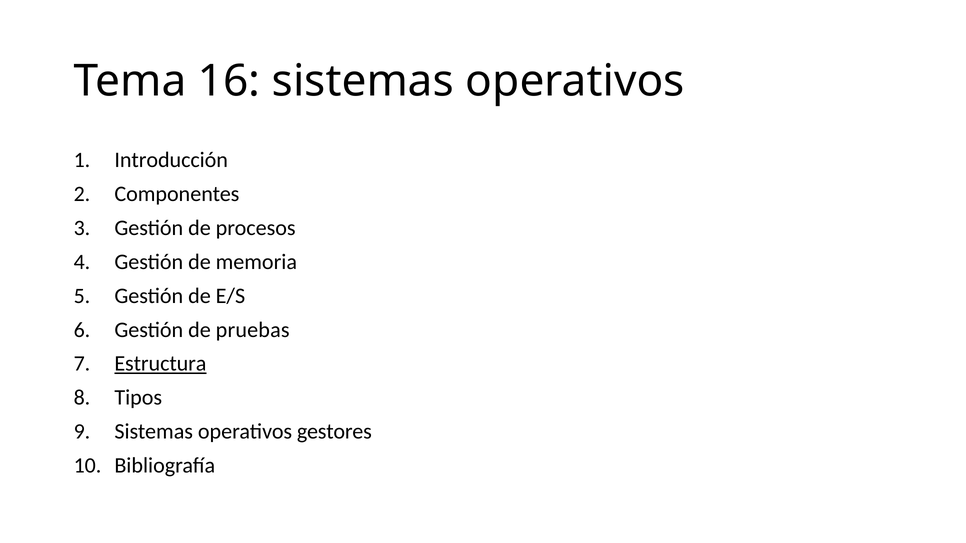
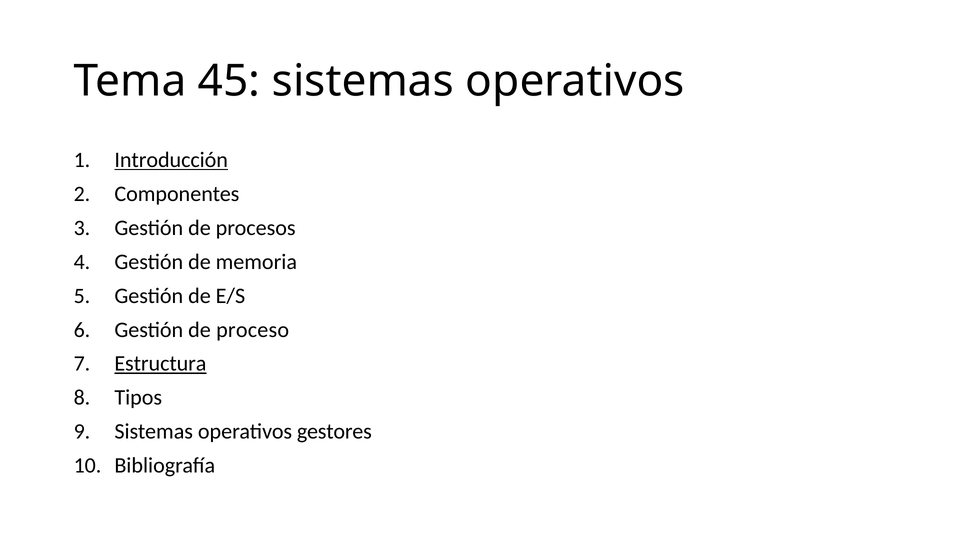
16: 16 -> 45 (229, 81)
Introducción underline: none -> present (171, 160)
pruebas: pruebas -> proceso (253, 330)
